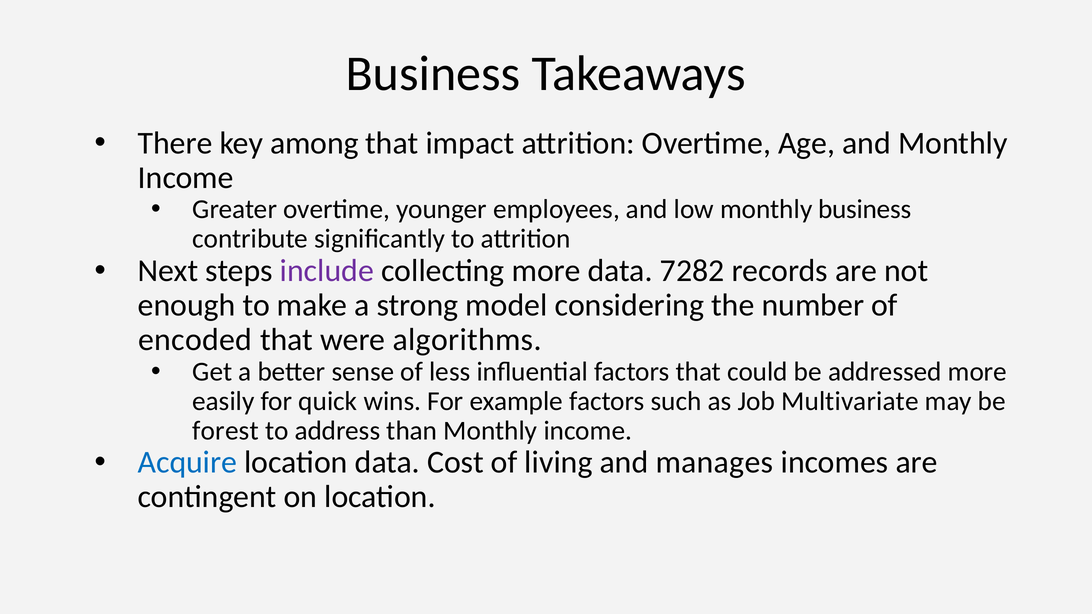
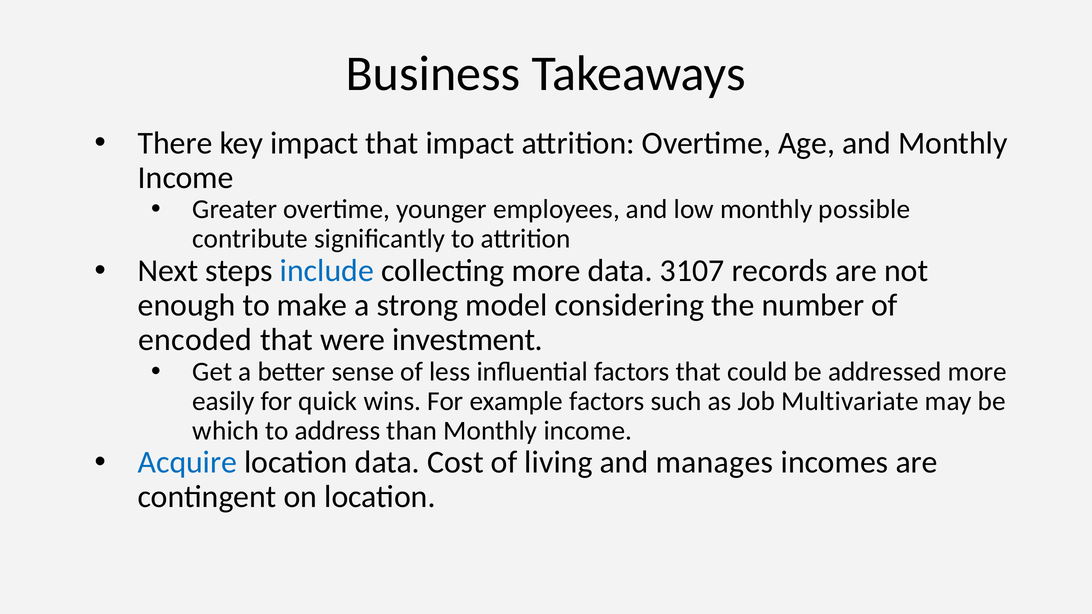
key among: among -> impact (314, 143)
monthly business: business -> possible (864, 210)
include colour: purple -> blue (327, 271)
7282: 7282 -> 3107 (692, 271)
algorithms: algorithms -> investment (468, 340)
forest: forest -> which (226, 431)
